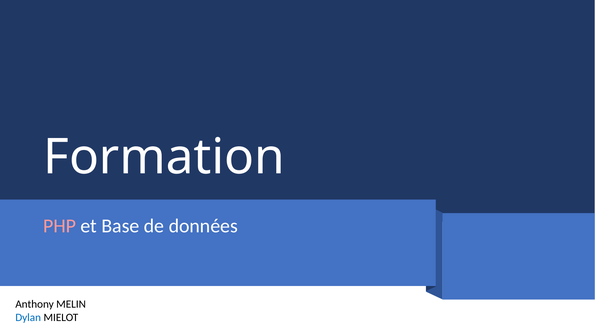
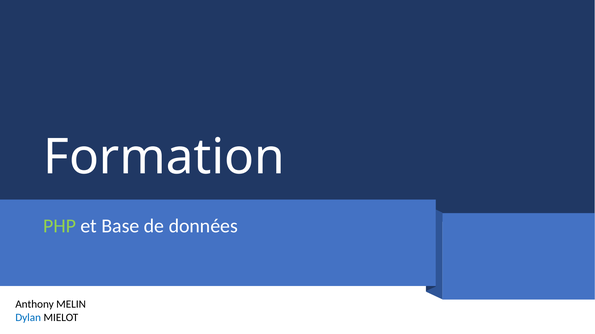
PHP colour: pink -> light green (60, 226)
